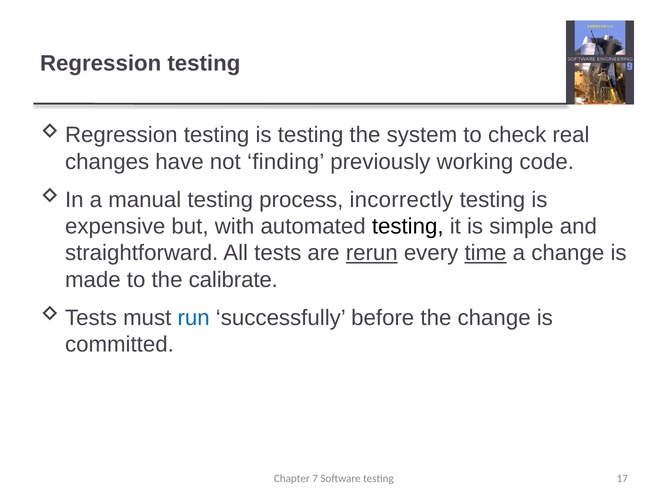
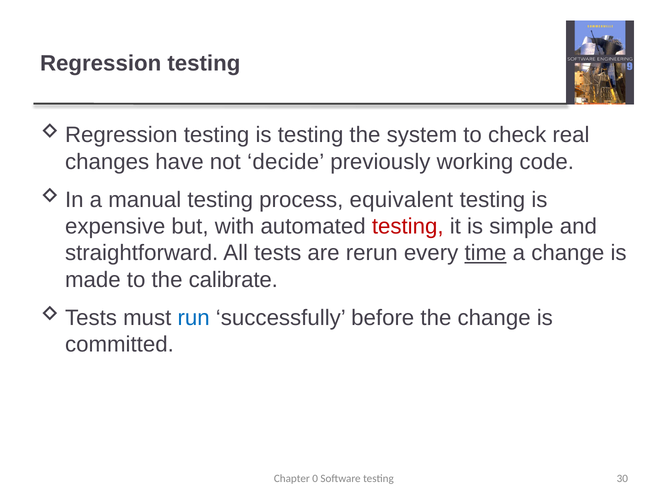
finding: finding -> decide (286, 162)
incorrectly: incorrectly -> equivalent (401, 200)
testing colour: black -> red (408, 226)
rerun underline: present -> none (372, 253)
7: 7 -> 0 (315, 478)
17: 17 -> 30 (622, 478)
